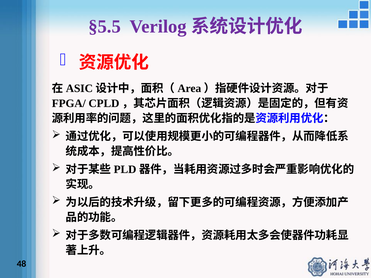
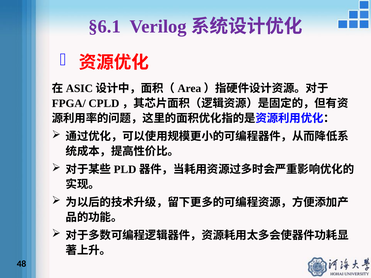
§5.5: §5.5 -> §6.1 (105, 27)
